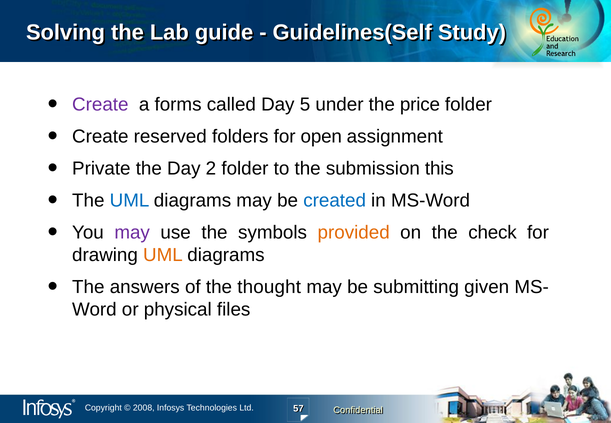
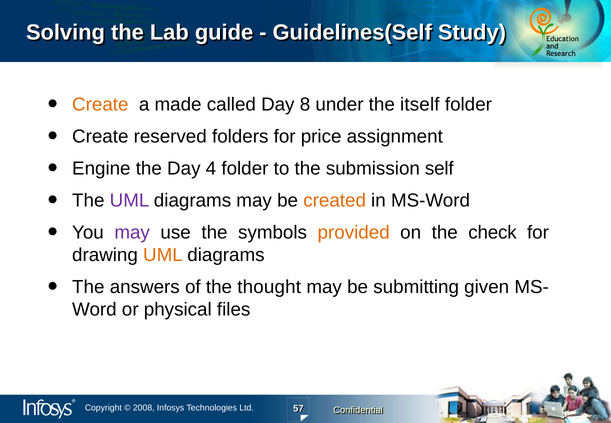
Create colour: purple -> orange (100, 105)
forms: forms -> made (178, 105)
5: 5 -> 8 (305, 105)
price: price -> itself (420, 105)
open: open -> price (321, 137)
Private: Private -> Engine (101, 169)
2: 2 -> 4 (211, 169)
this: this -> self (439, 169)
UML colour: blue -> purple (130, 201)
created colour: blue -> orange (335, 201)
